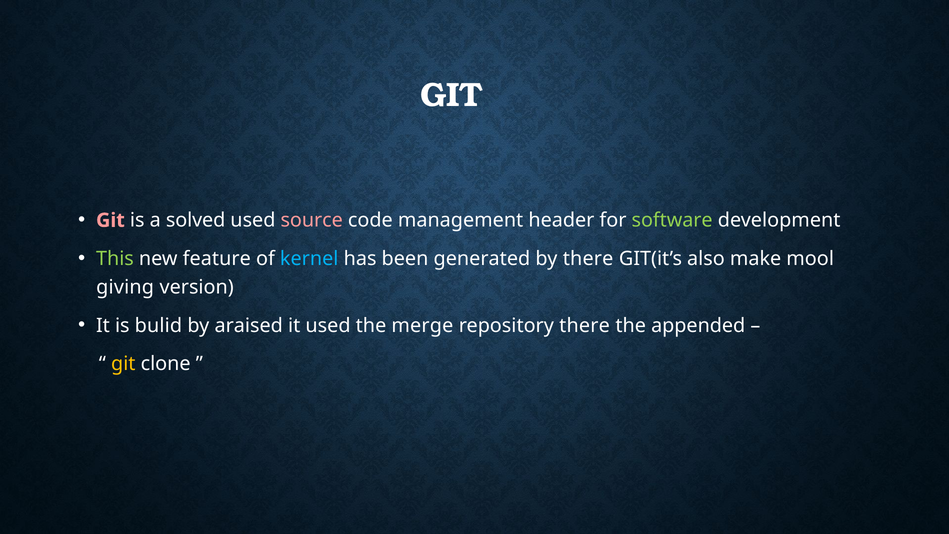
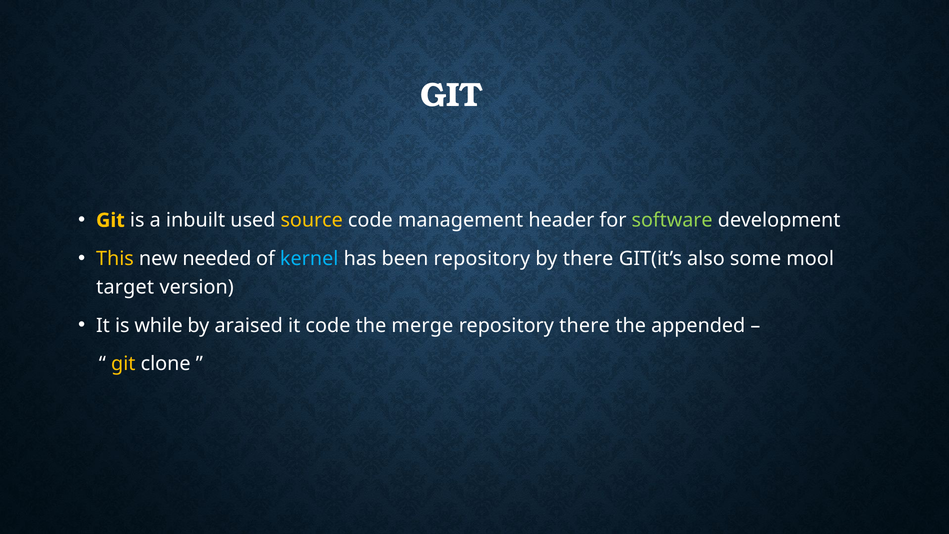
Git colour: pink -> yellow (110, 220)
solved: solved -> inbuilt (196, 220)
source colour: pink -> yellow (312, 220)
This colour: light green -> yellow (115, 259)
feature: feature -> needed (217, 259)
been generated: generated -> repository (482, 259)
make: make -> some (756, 259)
giving: giving -> target (125, 287)
bulid: bulid -> while (159, 325)
it used: used -> code (328, 325)
